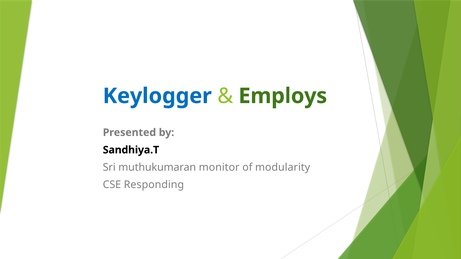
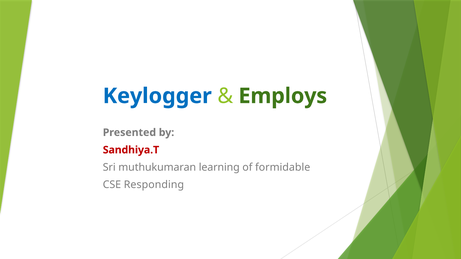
Sandhiya.T colour: black -> red (131, 150)
monitor: monitor -> learning (219, 168)
modularity: modularity -> formidable (283, 168)
